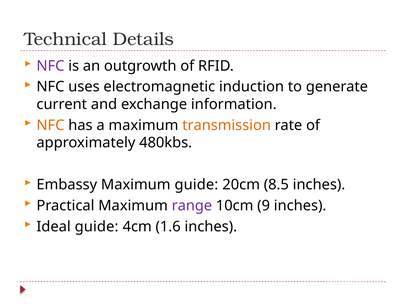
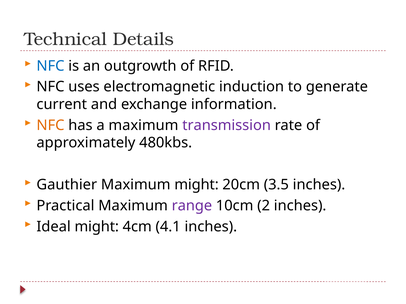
NFC colour: purple -> blue (50, 66)
transmission colour: orange -> purple (227, 125)
Embassy: Embassy -> Gauthier (67, 185)
Maximum guide: guide -> might (197, 185)
8.5: 8.5 -> 3.5 (276, 185)
9: 9 -> 2 (264, 206)
Ideal guide: guide -> might (97, 227)
1.6: 1.6 -> 4.1 (168, 227)
